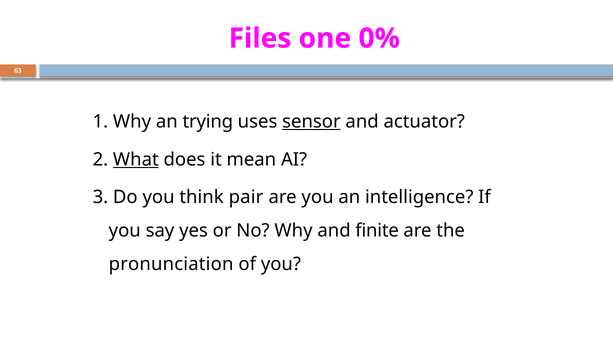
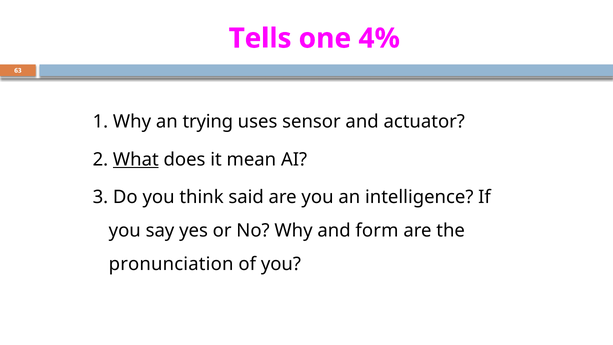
Files: Files -> Tells (260, 38)
0%: 0% -> 4% (379, 38)
sensor underline: present -> none (311, 122)
pair: pair -> said (246, 197)
finite: finite -> form (377, 231)
